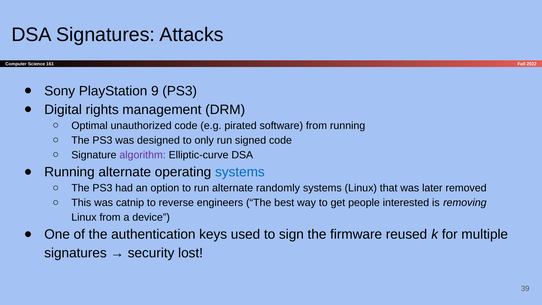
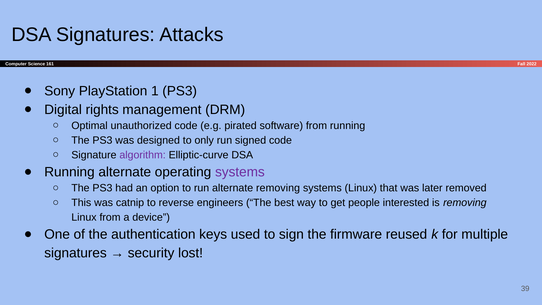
9: 9 -> 1 (155, 91)
systems colour: blue -> purple (240, 172)
alternate randomly: randomly -> removing (278, 188)
